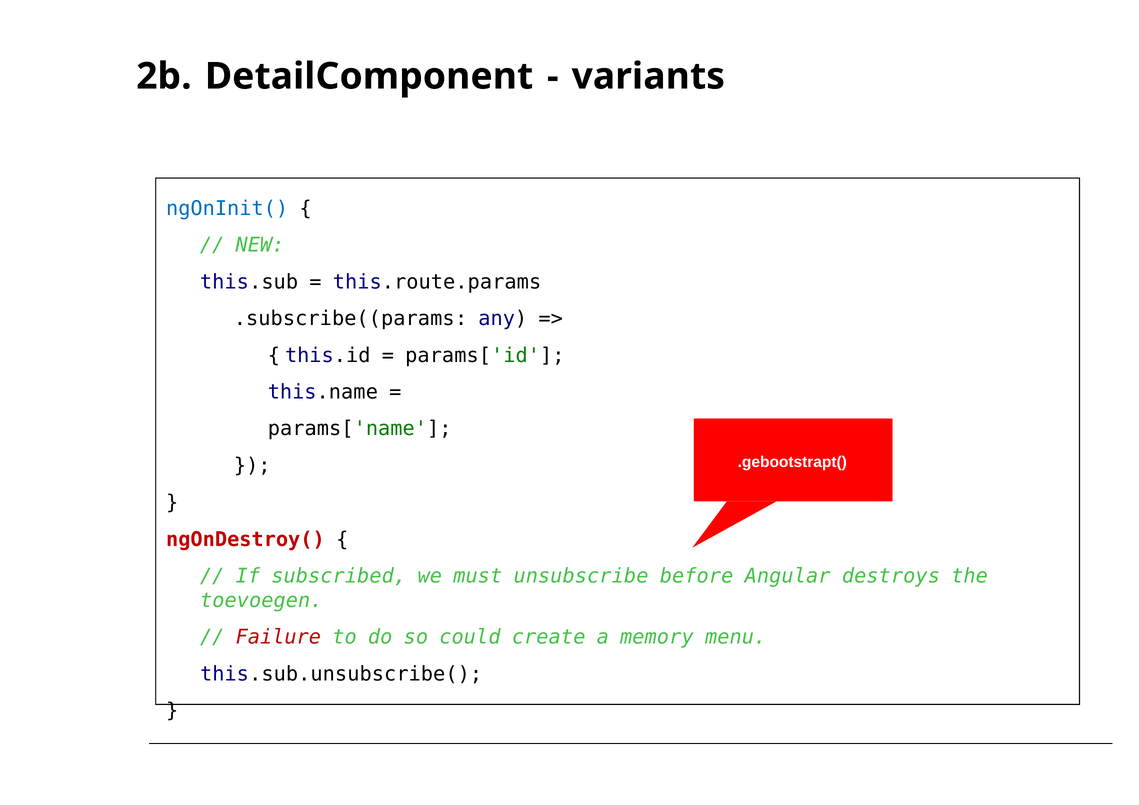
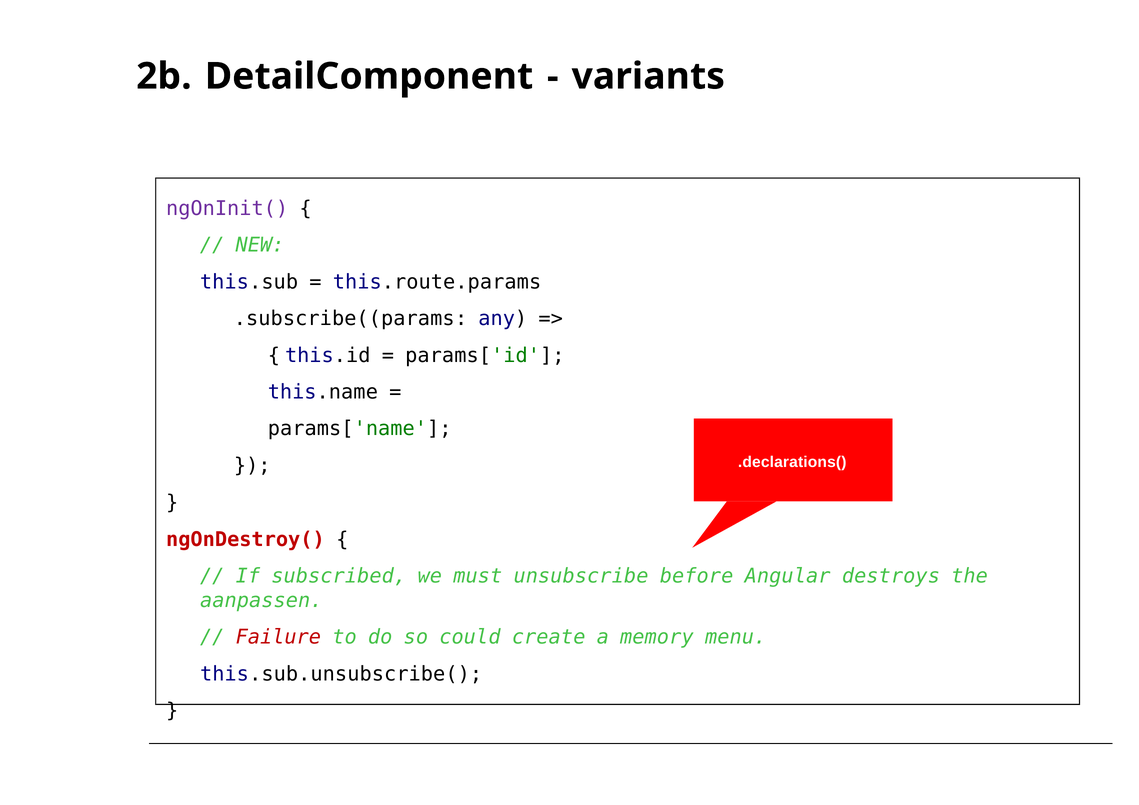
ngOnInit( colour: blue -> purple (227, 209)
.gebootstrapt(: .gebootstrapt( -> .declarations( (792, 462)
toevoegen: toevoegen -> aanpassen (261, 601)
